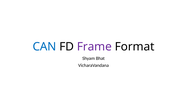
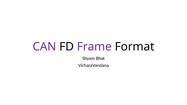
CAN colour: blue -> purple (44, 47)
